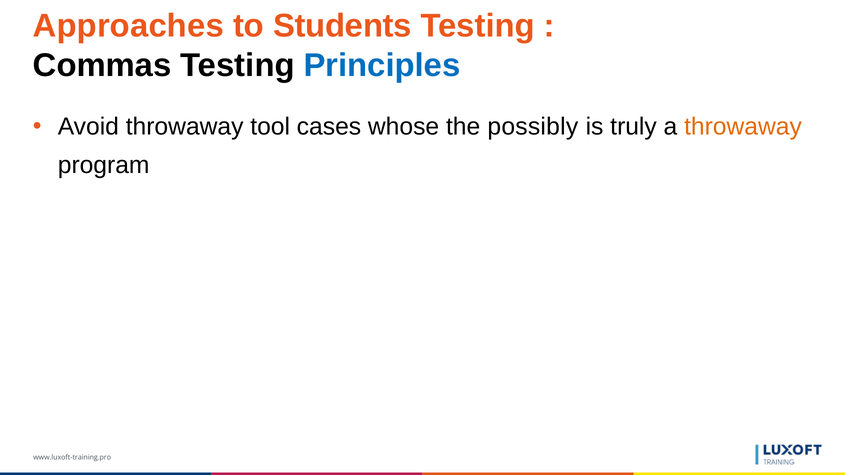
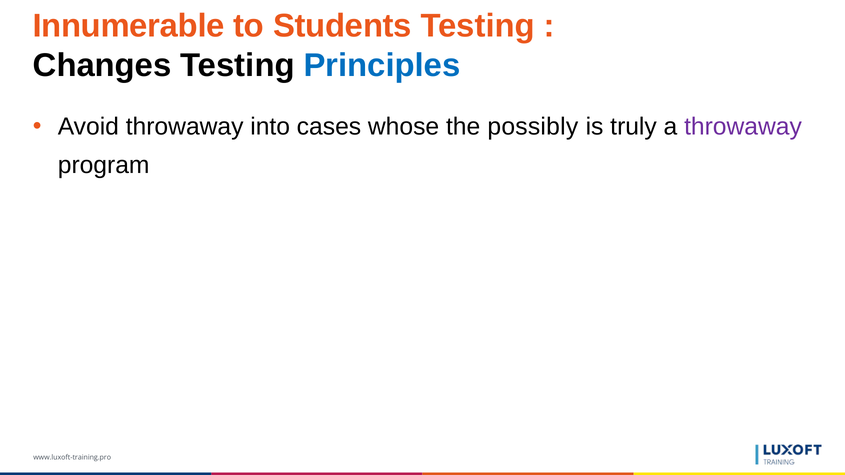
Approaches: Approaches -> Innumerable (129, 26)
Commas: Commas -> Changes (102, 66)
tool: tool -> into (270, 127)
throwaway colour: orange -> purple (743, 127)
